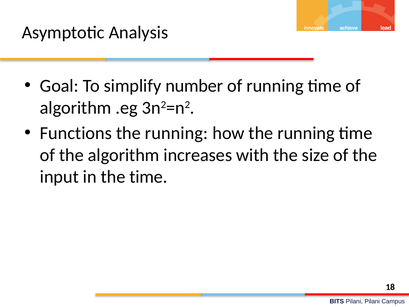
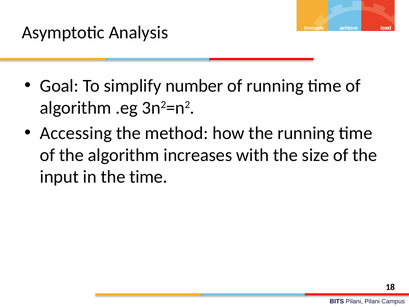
Functions: Functions -> Accessing (76, 133)
running: running -> method (177, 133)
